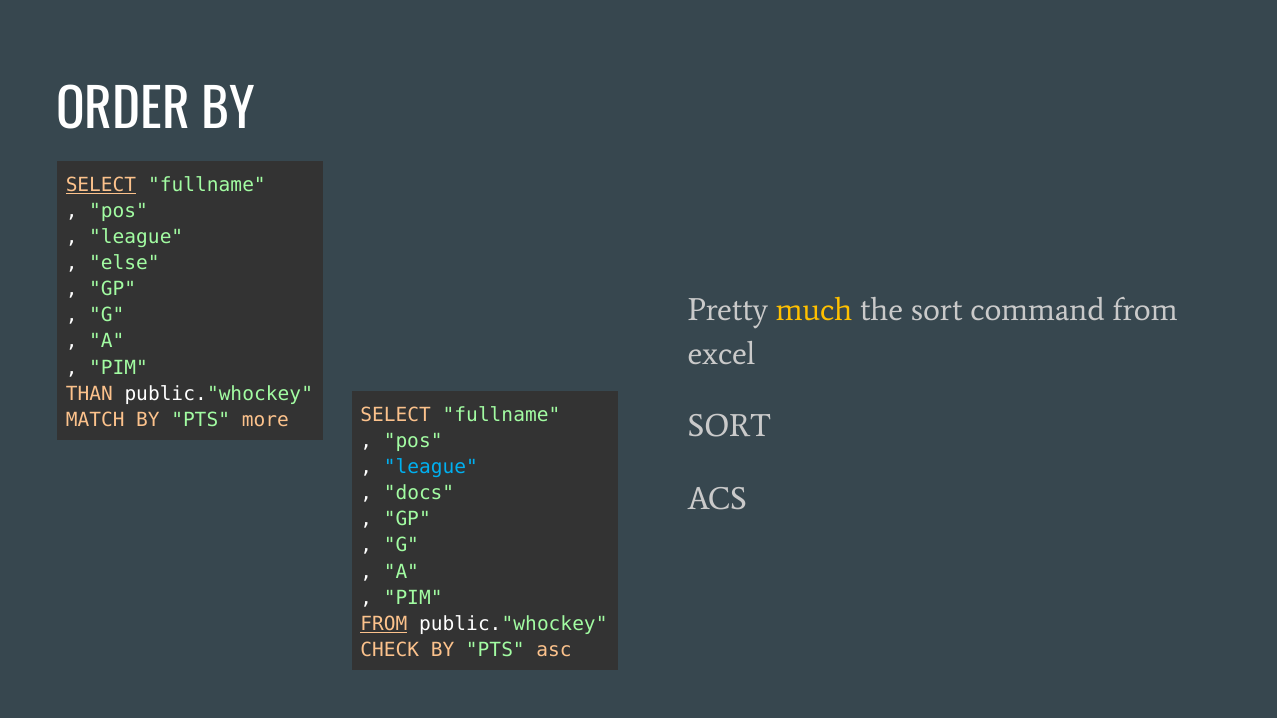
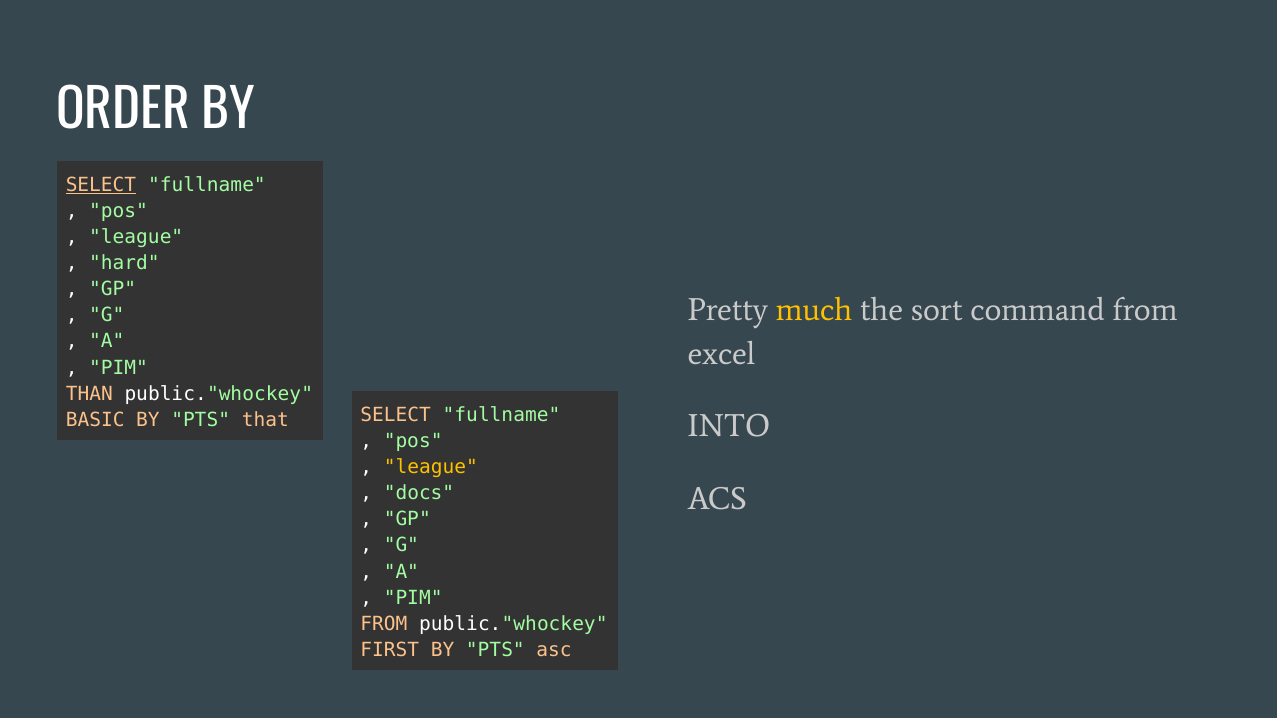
else: else -> hard (124, 263)
MATCH: MATCH -> BASIC (95, 420)
more: more -> that (265, 420)
SORT: SORT -> INTO (729, 427)
league colour: light blue -> yellow (431, 467)
FROM underline: present -> none (384, 624)
CHECK: CHECK -> FIRST (390, 650)
